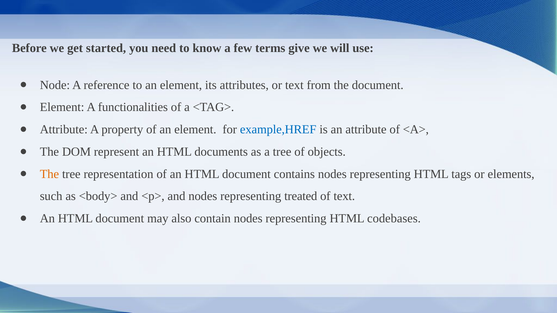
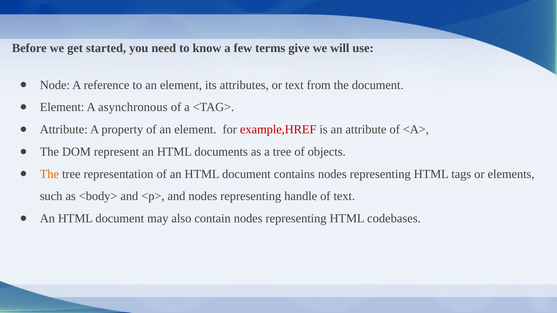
functionalities: functionalities -> asynchronous (133, 107)
example,HREF colour: blue -> red (278, 130)
treated: treated -> handle (301, 196)
